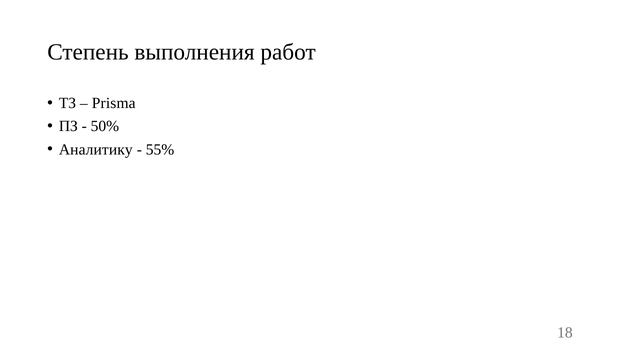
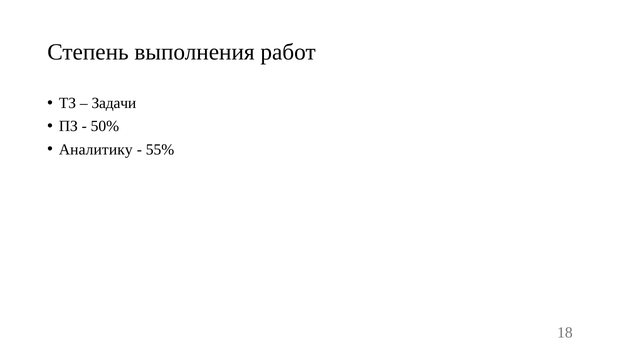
Prisma: Prisma -> Задачи (114, 103)
